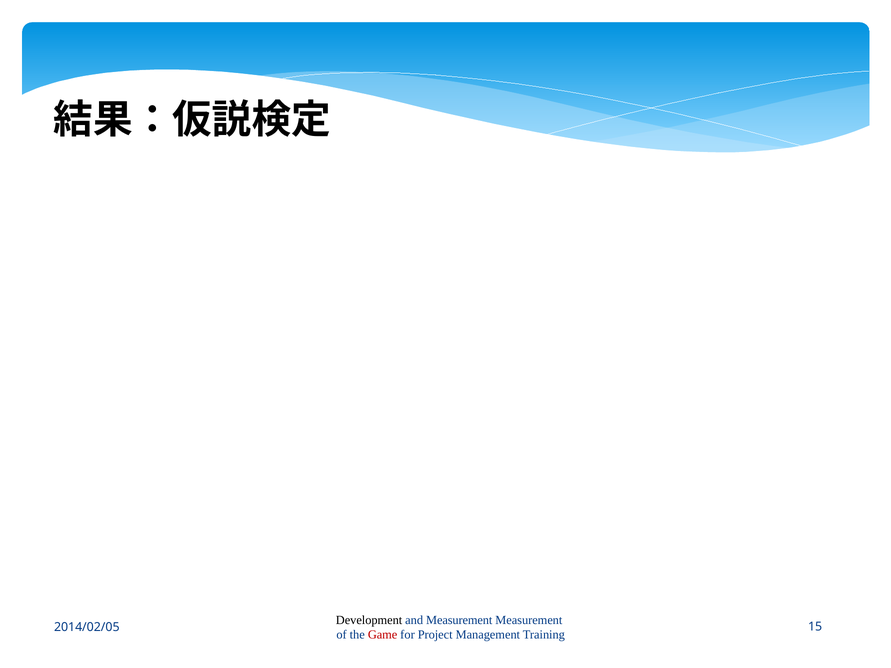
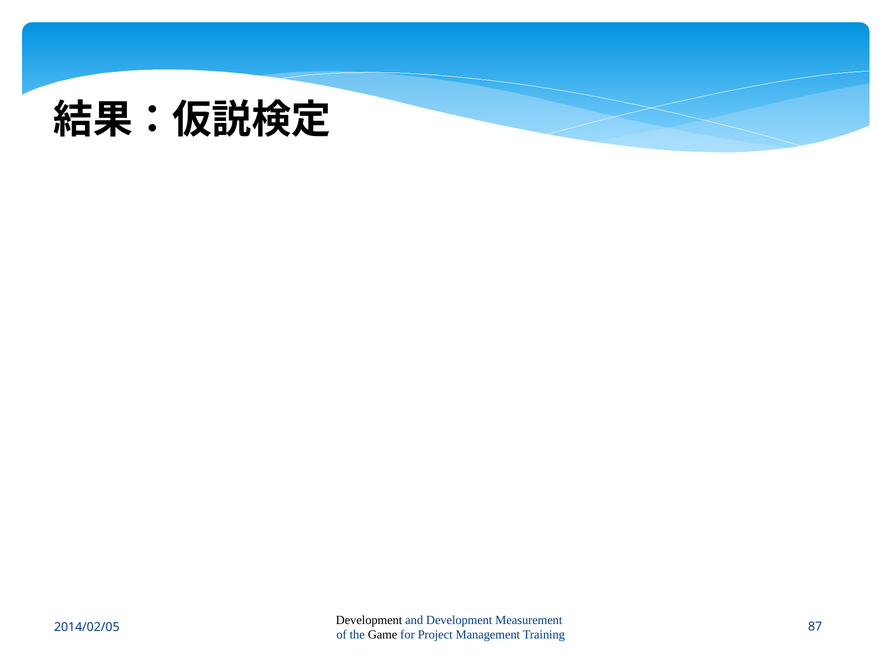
and Measurement: Measurement -> Development (459, 620)
Game colour: red -> black (383, 635)
15: 15 -> 87 (815, 627)
